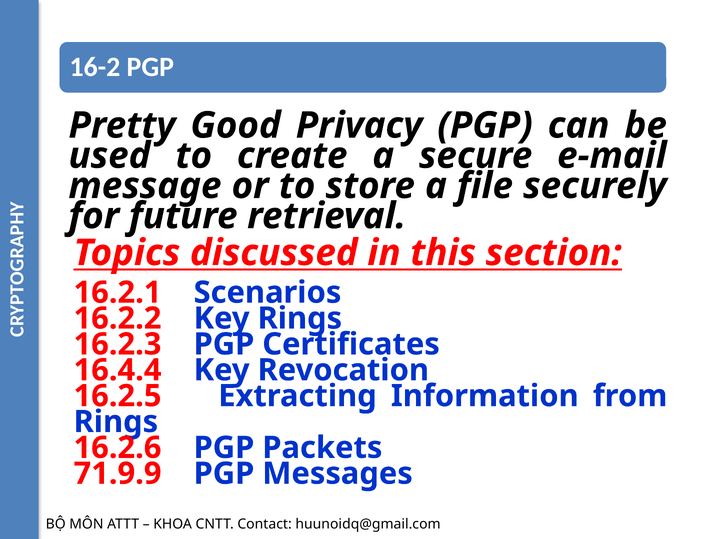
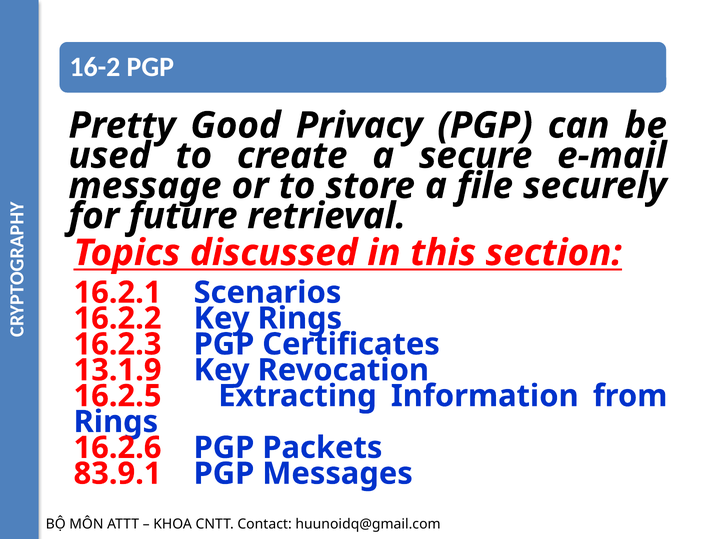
16.4.4: 16.4.4 -> 13.1.9 (118, 370)
71.9.9: 71.9.9 -> 83.9.1 (118, 473)
